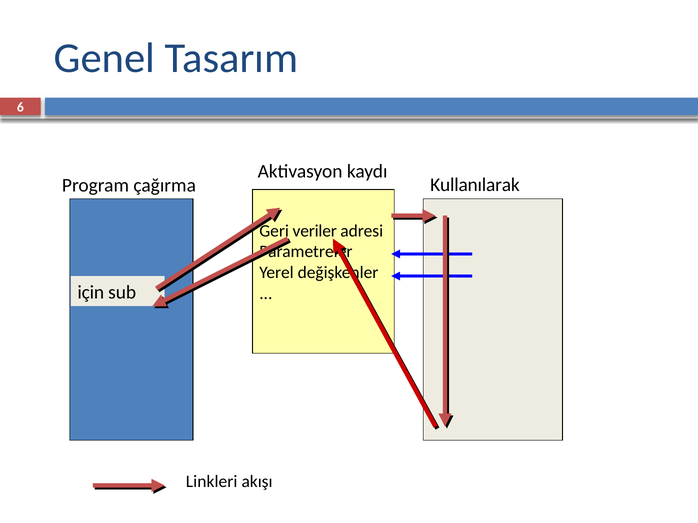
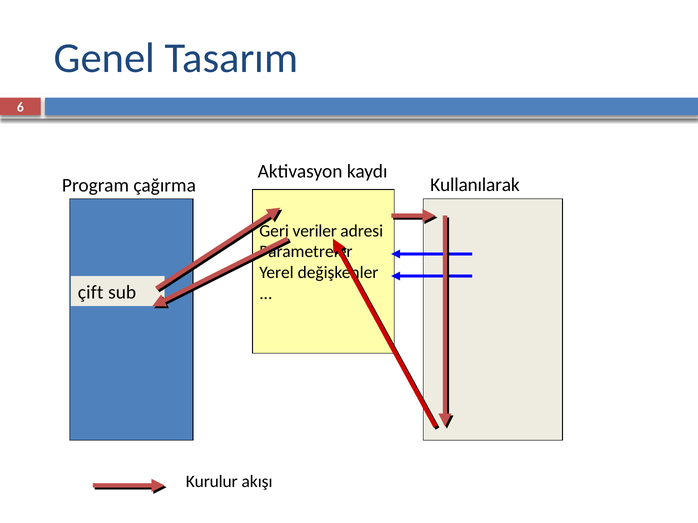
için: için -> çift (91, 293)
Linkleri: Linkleri -> Kurulur (212, 482)
